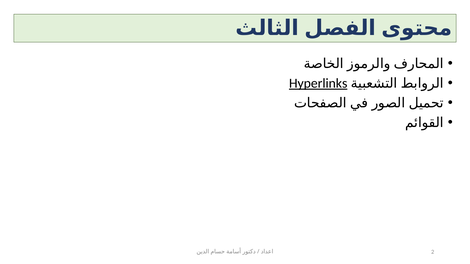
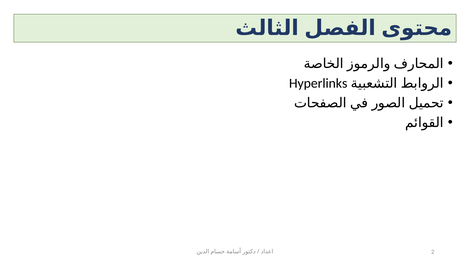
Hyperlinks underline: present -> none (318, 83)
